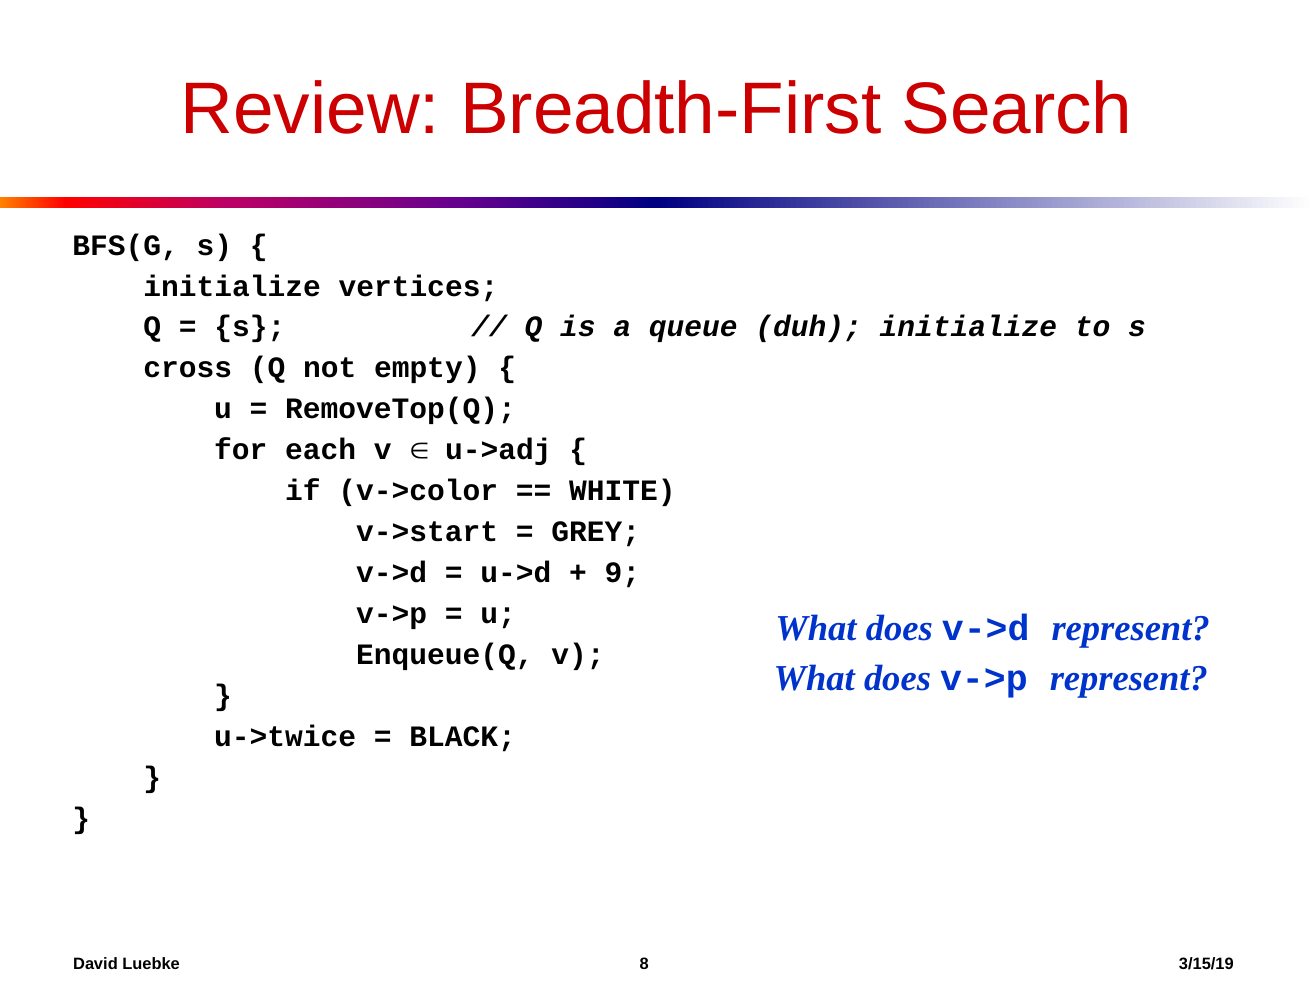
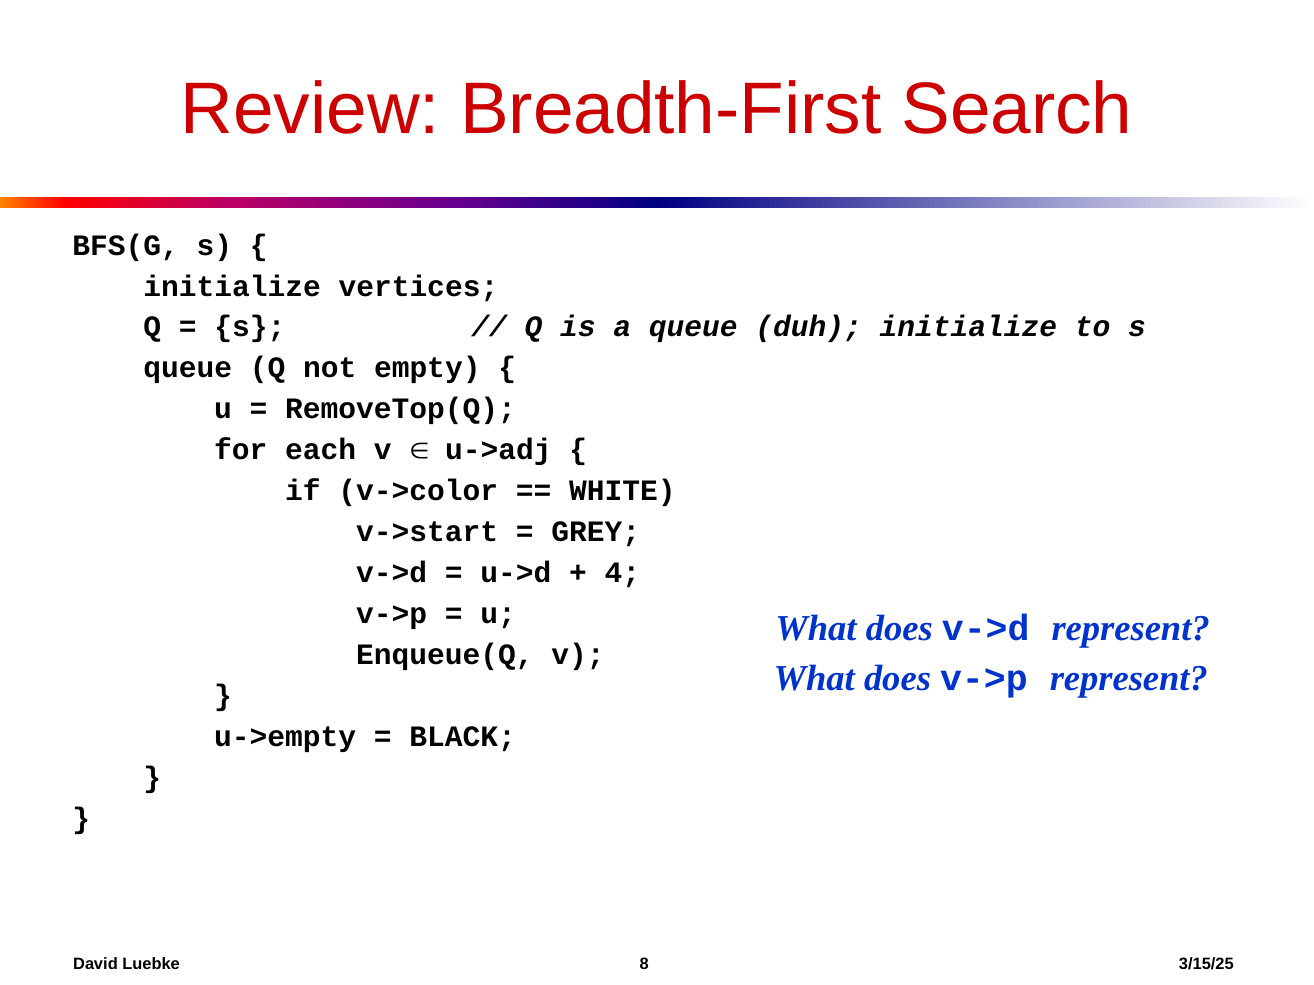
cross: cross -> queue (188, 368)
9: 9 -> 4 (622, 573)
u->twice: u->twice -> u->empty (285, 737)
3/15/19: 3/15/19 -> 3/15/25 (1206, 965)
